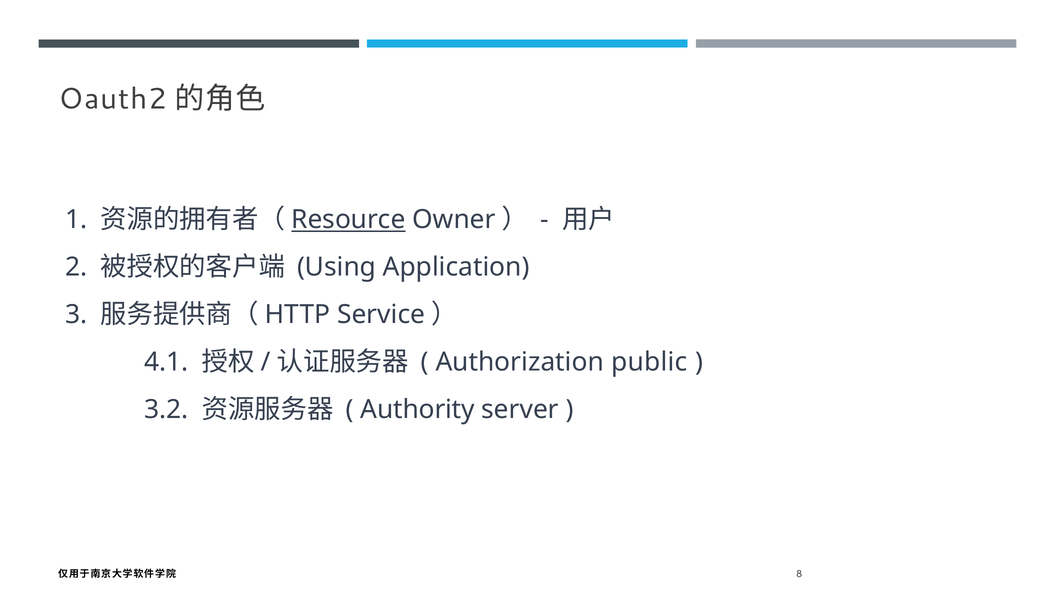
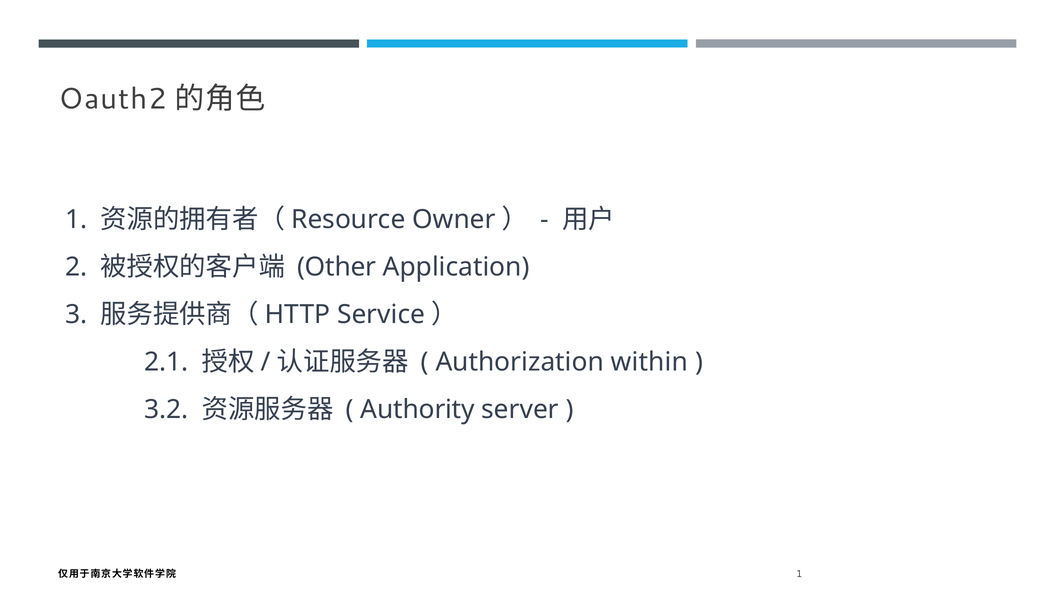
Resource underline: present -> none (348, 220)
Using: Using -> Other (337, 267)
4.1: 4.1 -> 2.1 (166, 362)
public: public -> within (649, 362)
8: 8 -> 1 (799, 574)
